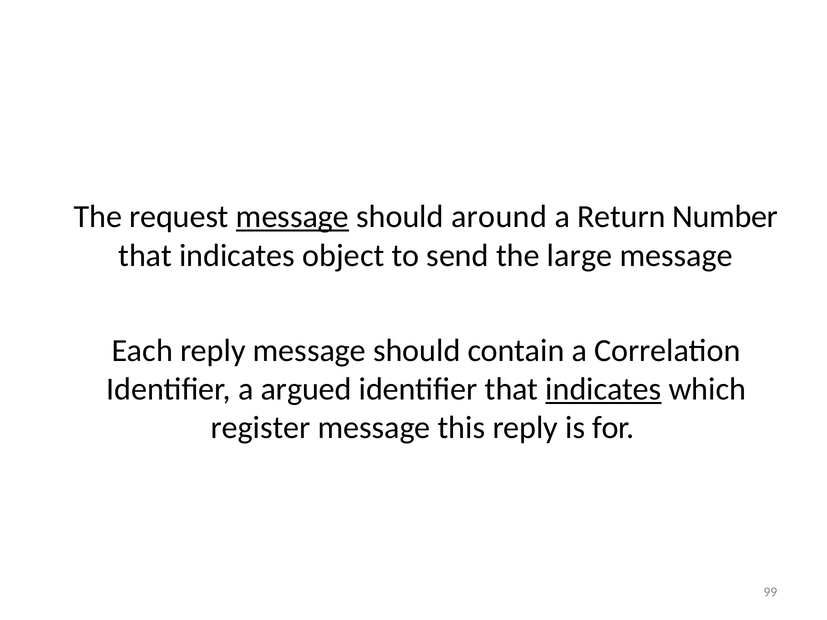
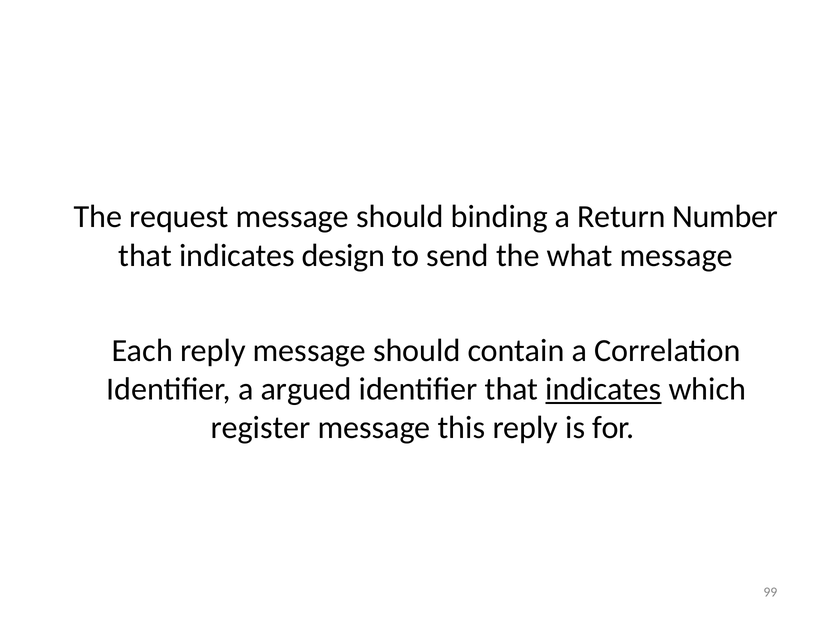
message underline: present -> none (292, 217)
around: around -> binding (499, 217)
object: object -> design (343, 256)
large: large -> what (580, 256)
